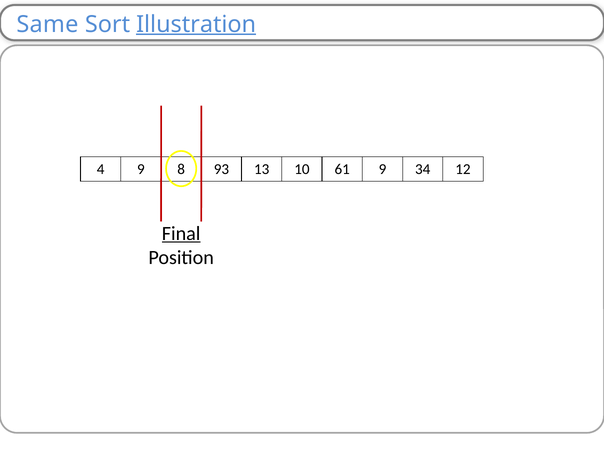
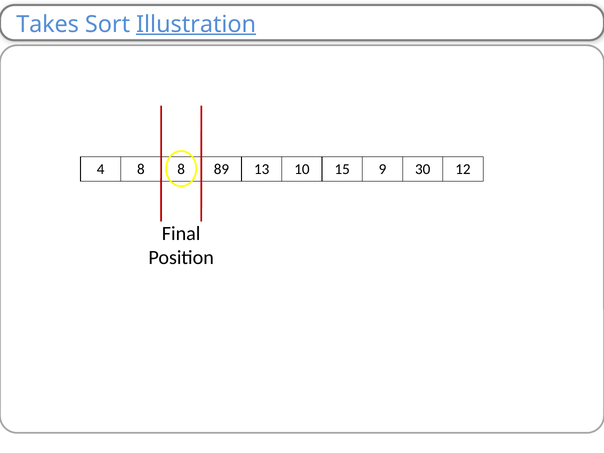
Same: Same -> Takes (48, 24)
4 9: 9 -> 8 (141, 169)
93: 93 -> 89 (221, 169)
61: 61 -> 15 (342, 169)
34: 34 -> 30 (423, 169)
Final underline: present -> none (181, 233)
